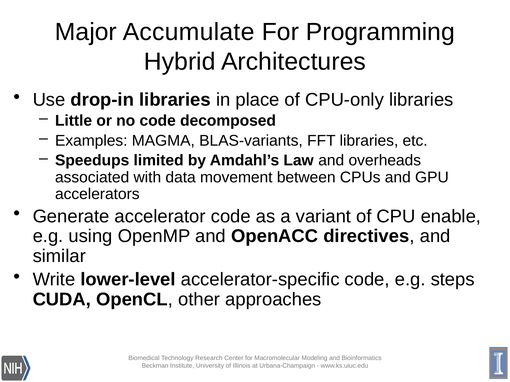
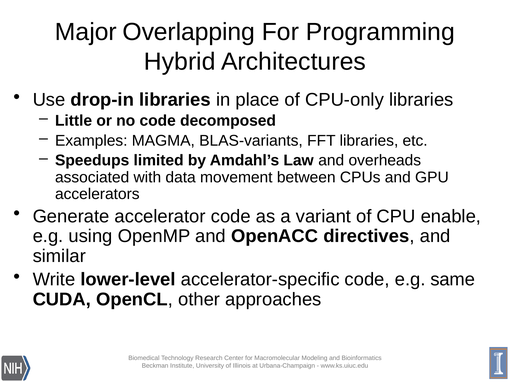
Accumulate: Accumulate -> Overlapping (189, 32)
steps: steps -> same (453, 280)
